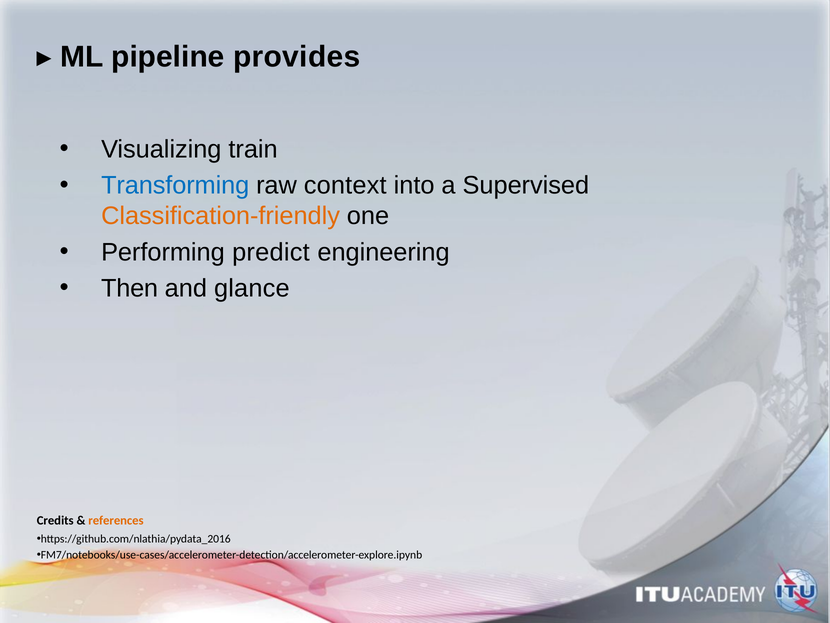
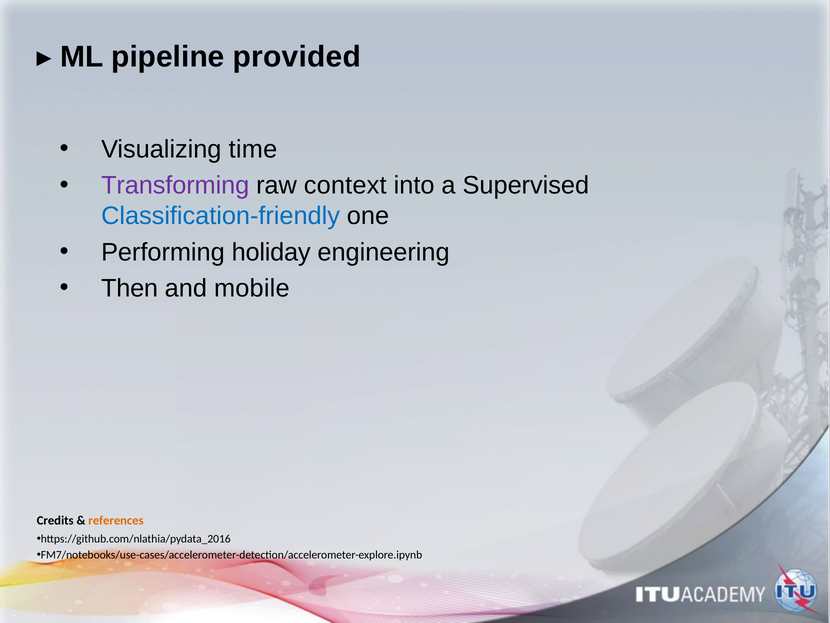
provides: provides -> provided (297, 57)
train: train -> time (253, 149)
Transforming colour: blue -> purple (175, 185)
Classification-friendly colour: orange -> blue (221, 216)
predict: predict -> holiday (271, 252)
glance: glance -> mobile (252, 288)
